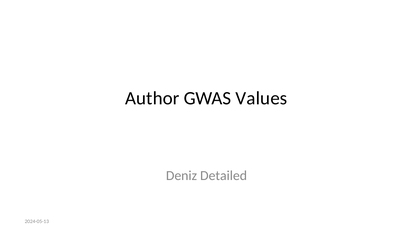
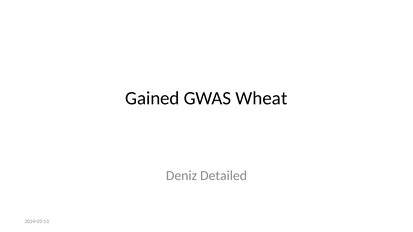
Author: Author -> Gained (152, 98)
Values: Values -> Wheat (261, 98)
